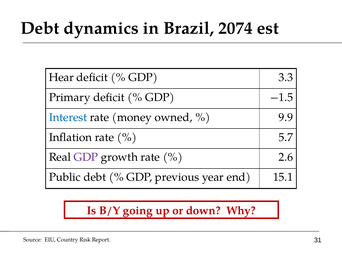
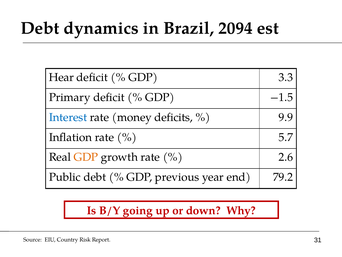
2074: 2074 -> 2094 (236, 28)
owned: owned -> deficits (174, 117)
GDP colour: purple -> orange (86, 157)
15.1: 15.1 -> 79.2 (283, 177)
